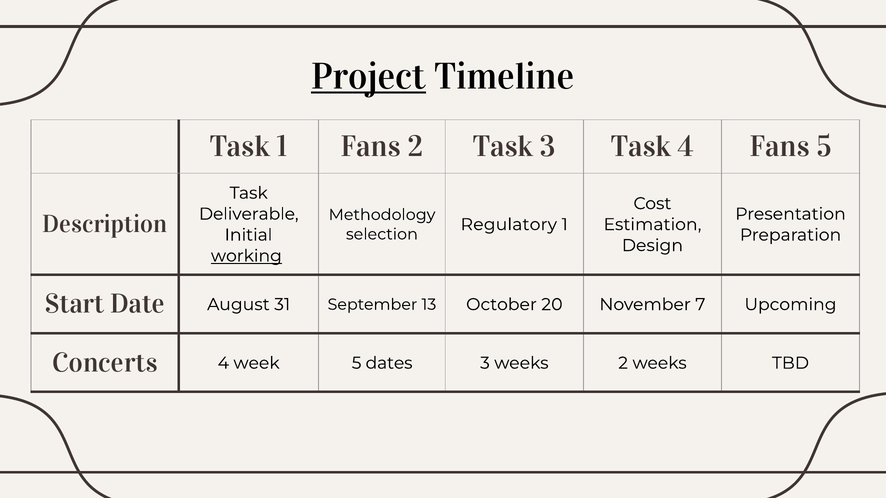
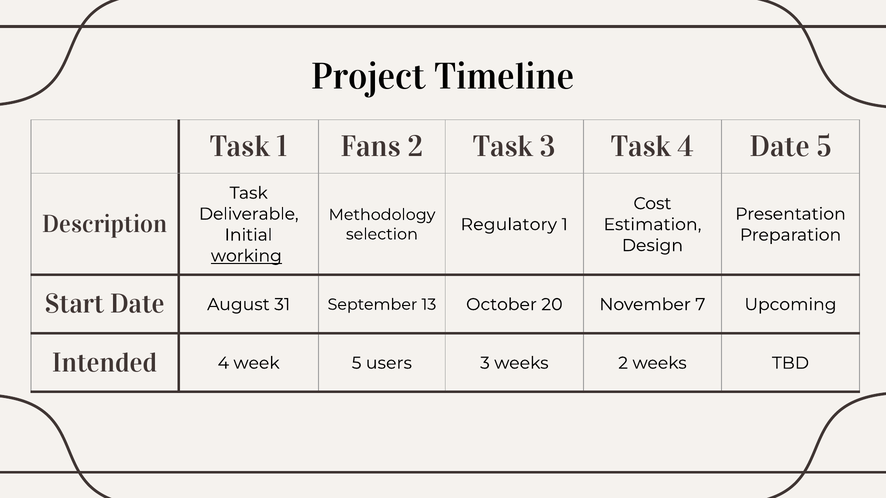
Project underline: present -> none (368, 77)
4 Fans: Fans -> Date (780, 147)
Concerts: Concerts -> Intended (105, 363)
dates: dates -> users (389, 363)
